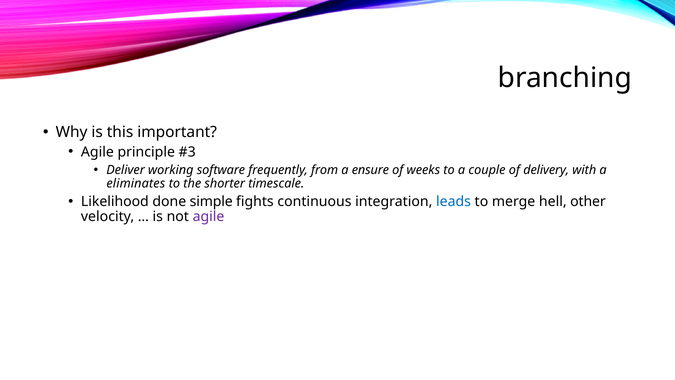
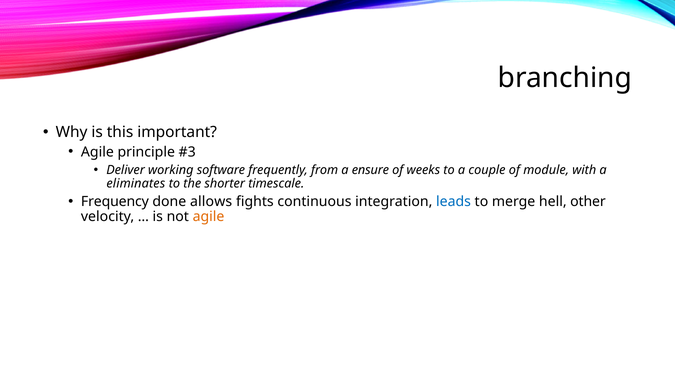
delivery: delivery -> module (546, 170)
Likelihood: Likelihood -> Frequency (115, 201)
simple: simple -> allows (211, 201)
agile colour: purple -> orange (208, 216)
